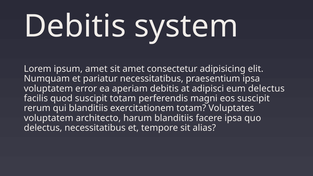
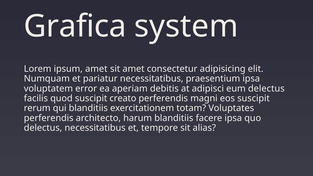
Debitis: Debitis -> Grafica (75, 26)
suscipit totam: totam -> creato (123, 98)
voluptatem: voluptatem -> perferendis (49, 118)
